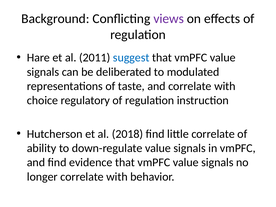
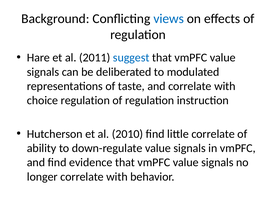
views colour: purple -> blue (169, 19)
choice regulatory: regulatory -> regulation (85, 100)
2018: 2018 -> 2010 (127, 134)
